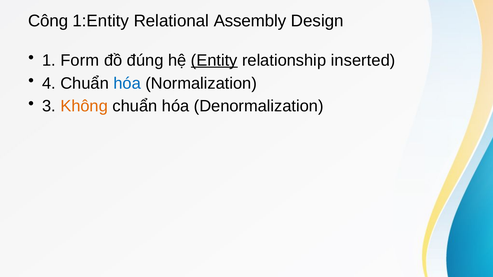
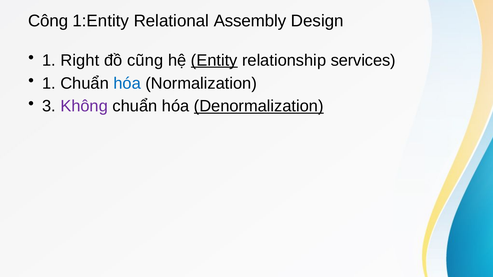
Form: Form -> Right (80, 60)
đúng: đúng -> cũng (145, 60)
inserted: inserted -> services (363, 60)
4: 4 -> 1 (49, 83)
Không colour: orange -> purple (84, 106)
Denormalization underline: none -> present (259, 106)
